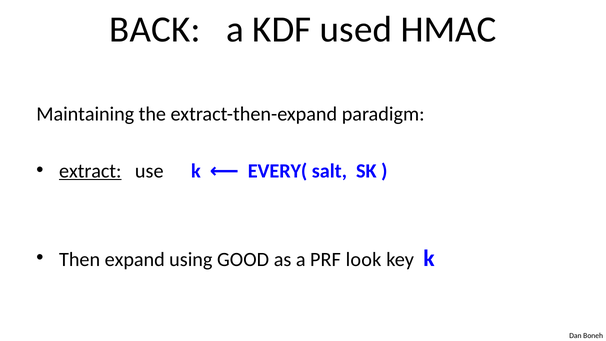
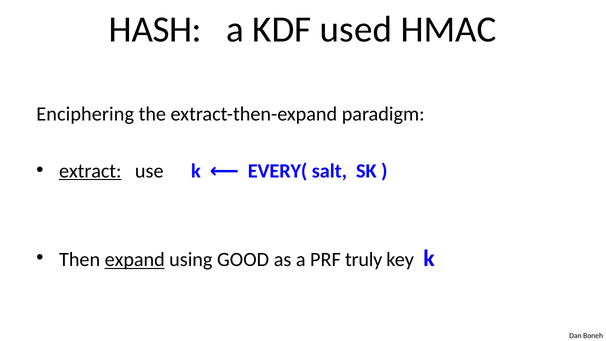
BACK: BACK -> HASH (155, 30)
Maintaining: Maintaining -> Enciphering (85, 114)
expand underline: none -> present (135, 260)
look: look -> truly (364, 260)
